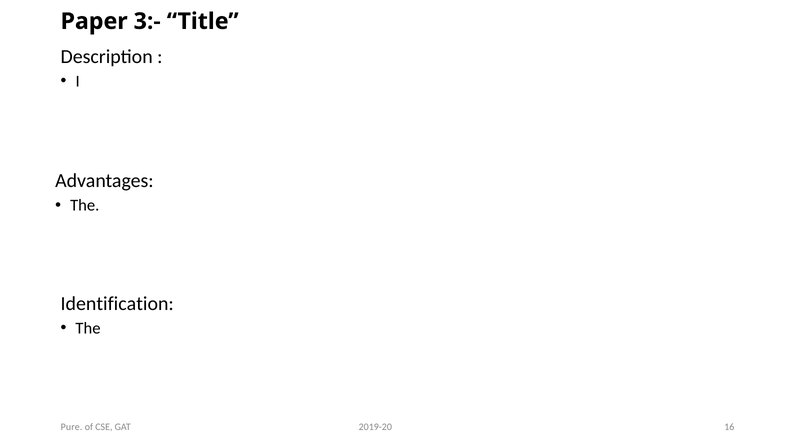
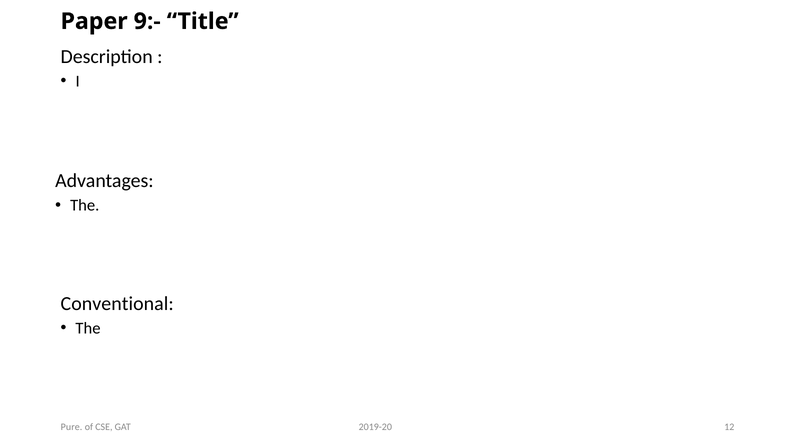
3:-: 3:- -> 9:- (147, 21)
Identification: Identification -> Conventional (117, 304)
16: 16 -> 12 (729, 427)
